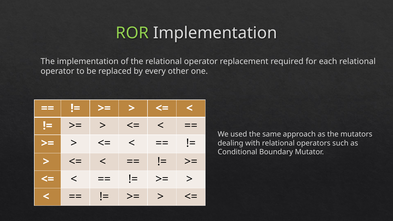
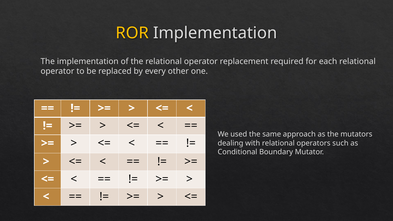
ROR colour: light green -> yellow (132, 33)
